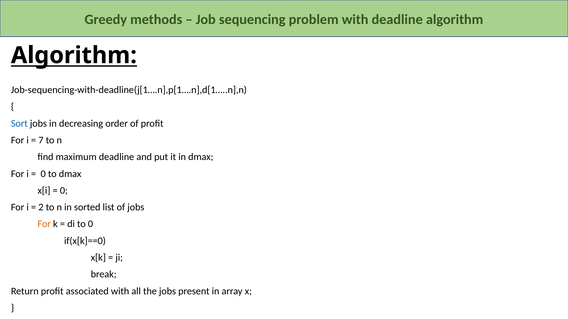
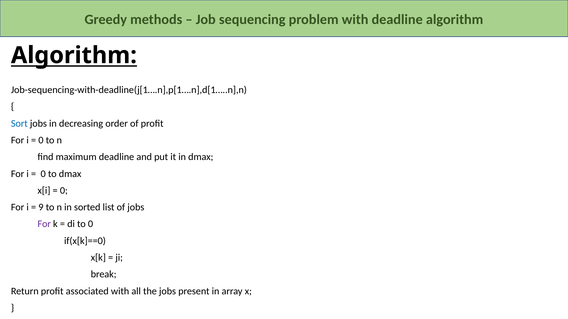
7: 7 -> 0 (41, 140)
2: 2 -> 9 (41, 208)
For colour: orange -> purple (44, 224)
